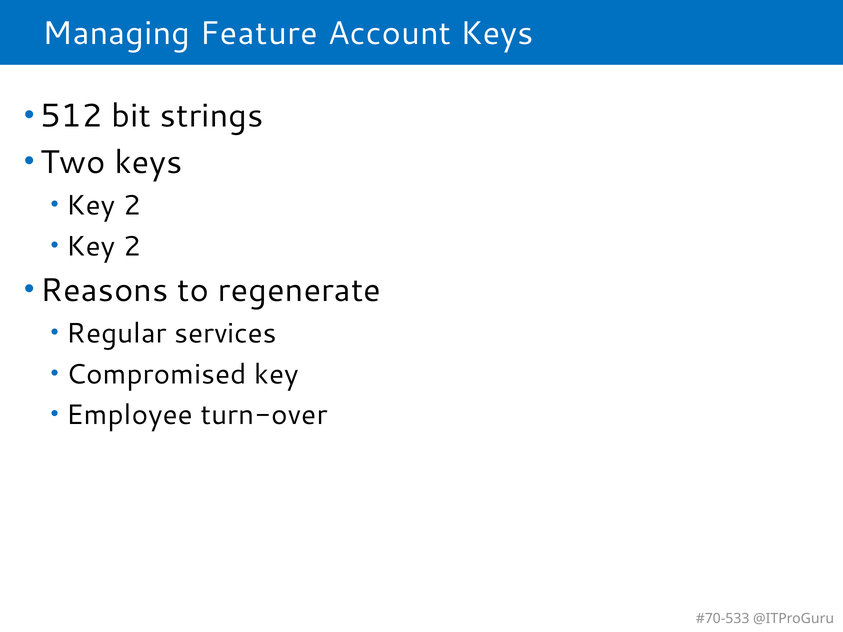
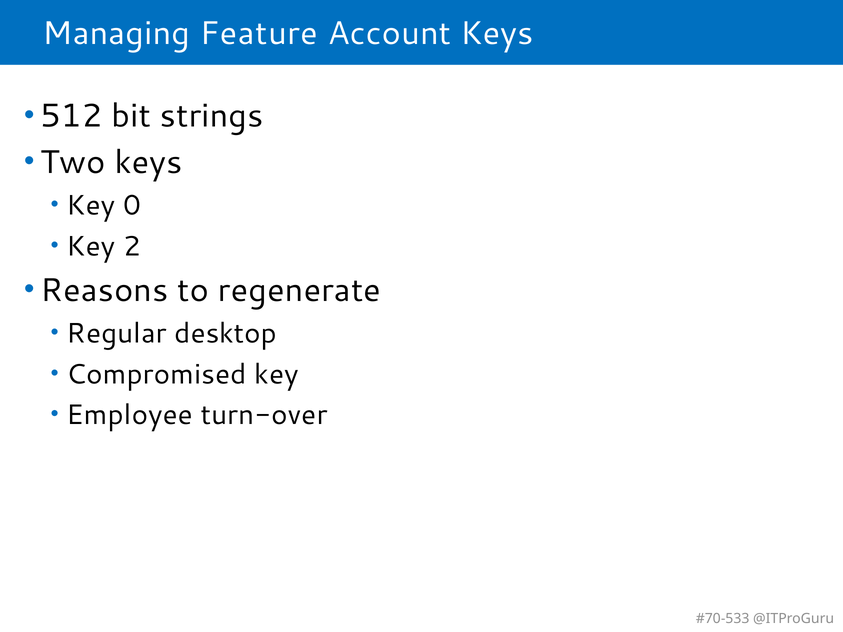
2: 2 -> 0 (132, 206)
services: services -> desktop (226, 334)
